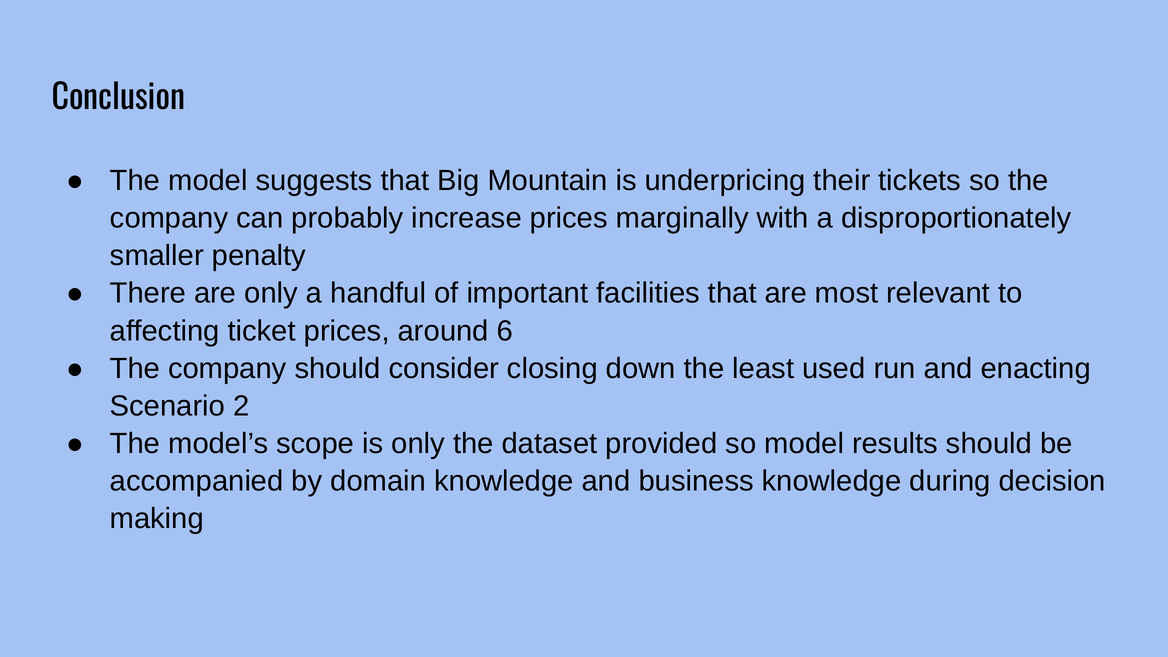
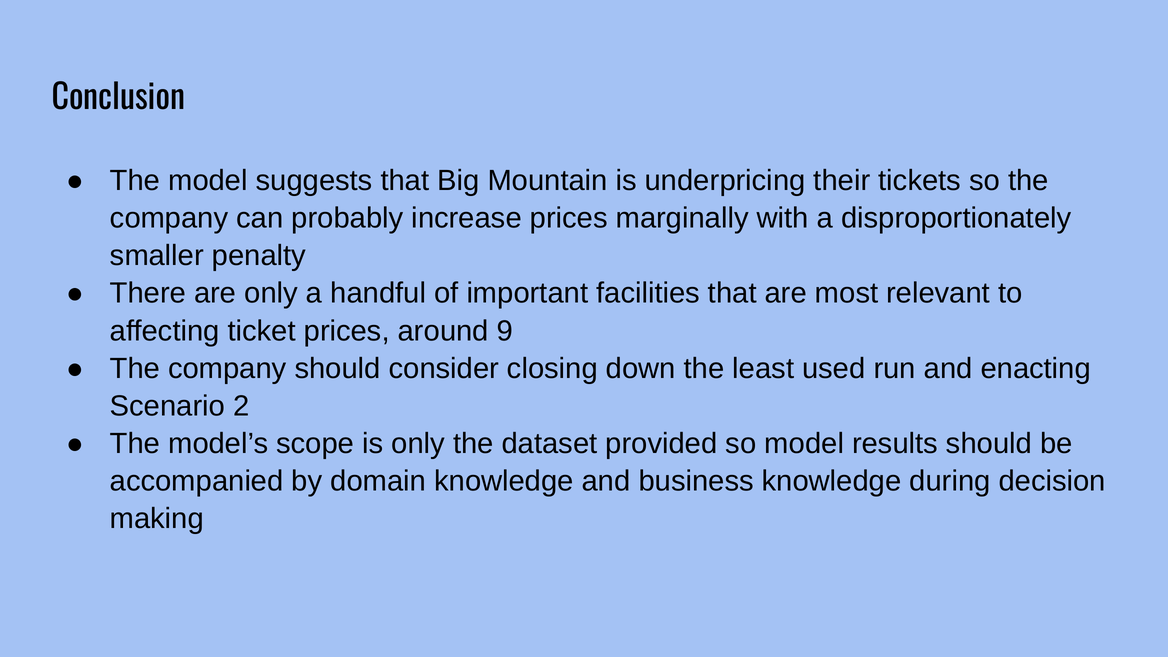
6: 6 -> 9 (505, 331)
